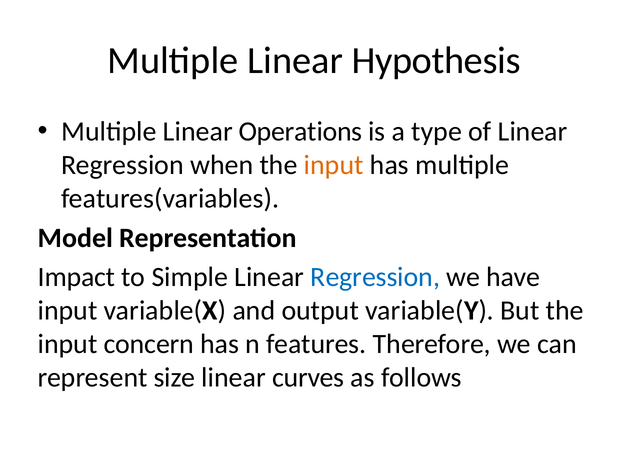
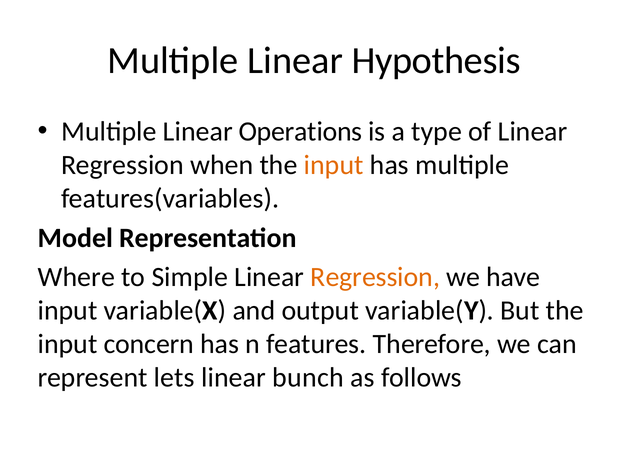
Impact: Impact -> Where (76, 277)
Regression colour: blue -> orange (375, 277)
size: size -> lets (174, 377)
curves: curves -> bunch (308, 377)
